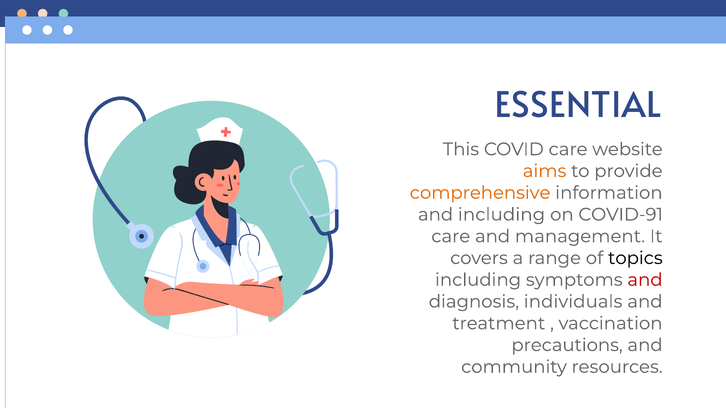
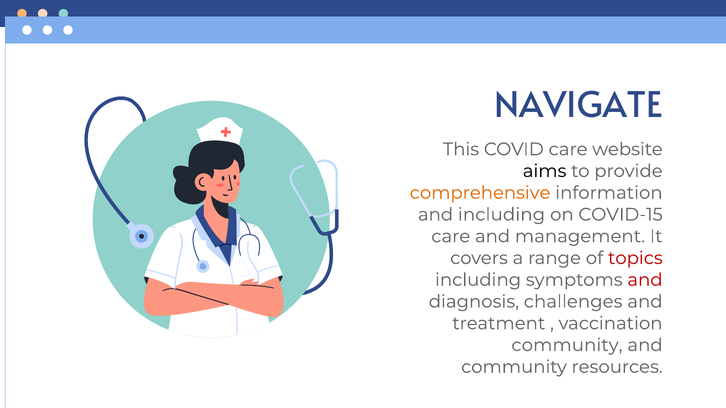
ESSENTIAL: ESSENTIAL -> NAVIGATE (578, 106)
aims colour: orange -> black (545, 171)
COVID-91: COVID-91 -> COVID-15 (621, 215)
topics colour: black -> red (635, 258)
individuals: individuals -> challenges (573, 302)
precautions: precautions -> community (567, 345)
